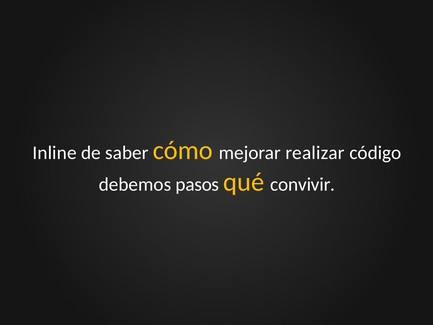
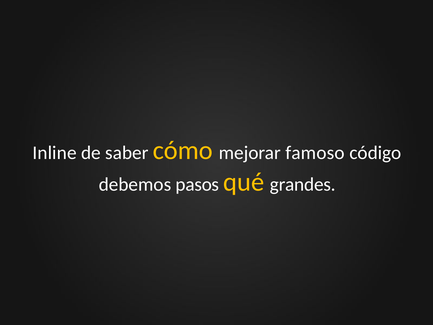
realizar: realizar -> famoso (315, 153)
convivir: convivir -> grandes (303, 184)
